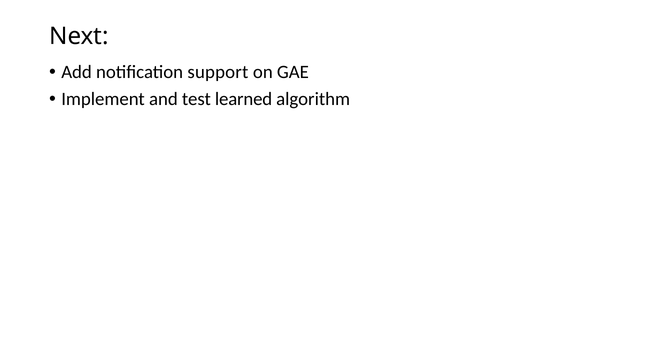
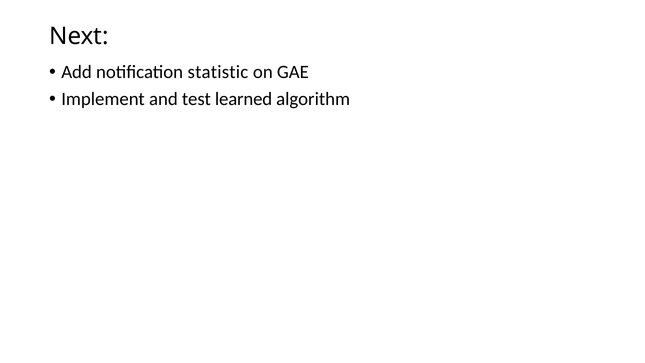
support: support -> statistic (218, 72)
